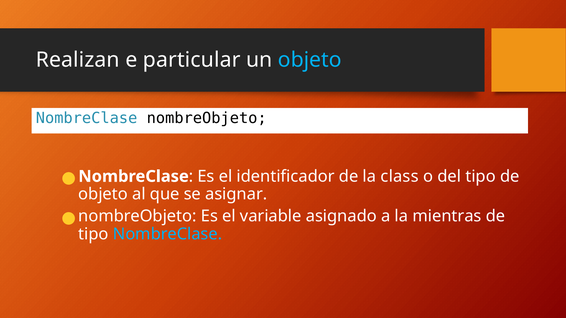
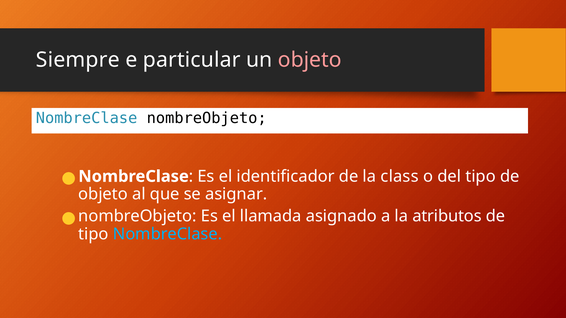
Realizan: Realizan -> Siempre (78, 60)
objeto colour: light blue -> pink (310, 60)
variable: variable -> llamada (271, 216)
mientras: mientras -> atributos (447, 216)
